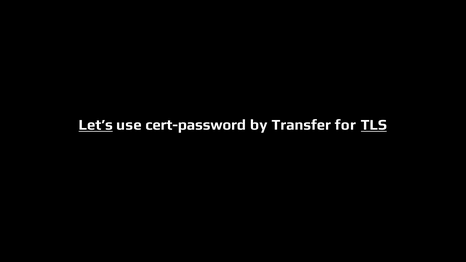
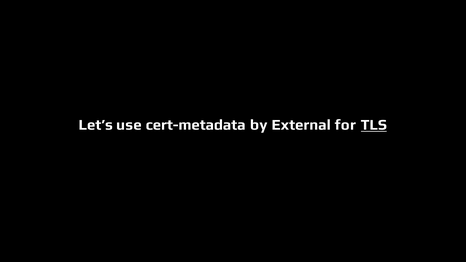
Let’s underline: present -> none (96, 125)
cert-password: cert-password -> cert-metadata (196, 125)
Transfer: Transfer -> External (301, 125)
